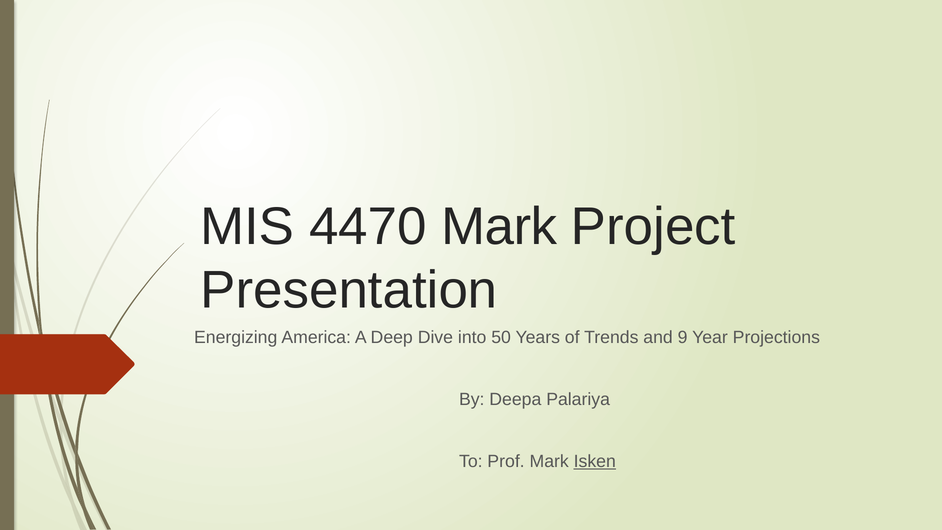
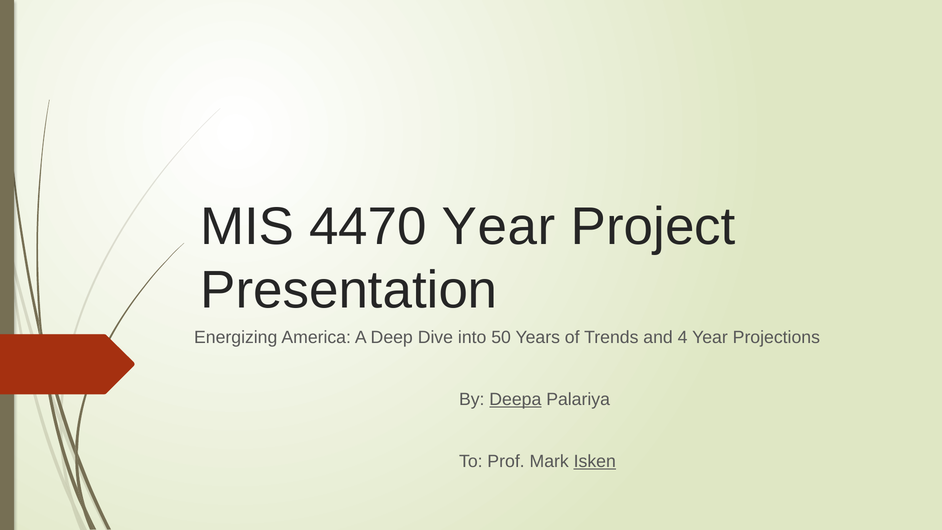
4470 Mark: Mark -> Year (499, 227)
9: 9 -> 4 (683, 337)
Deepa underline: none -> present (515, 399)
